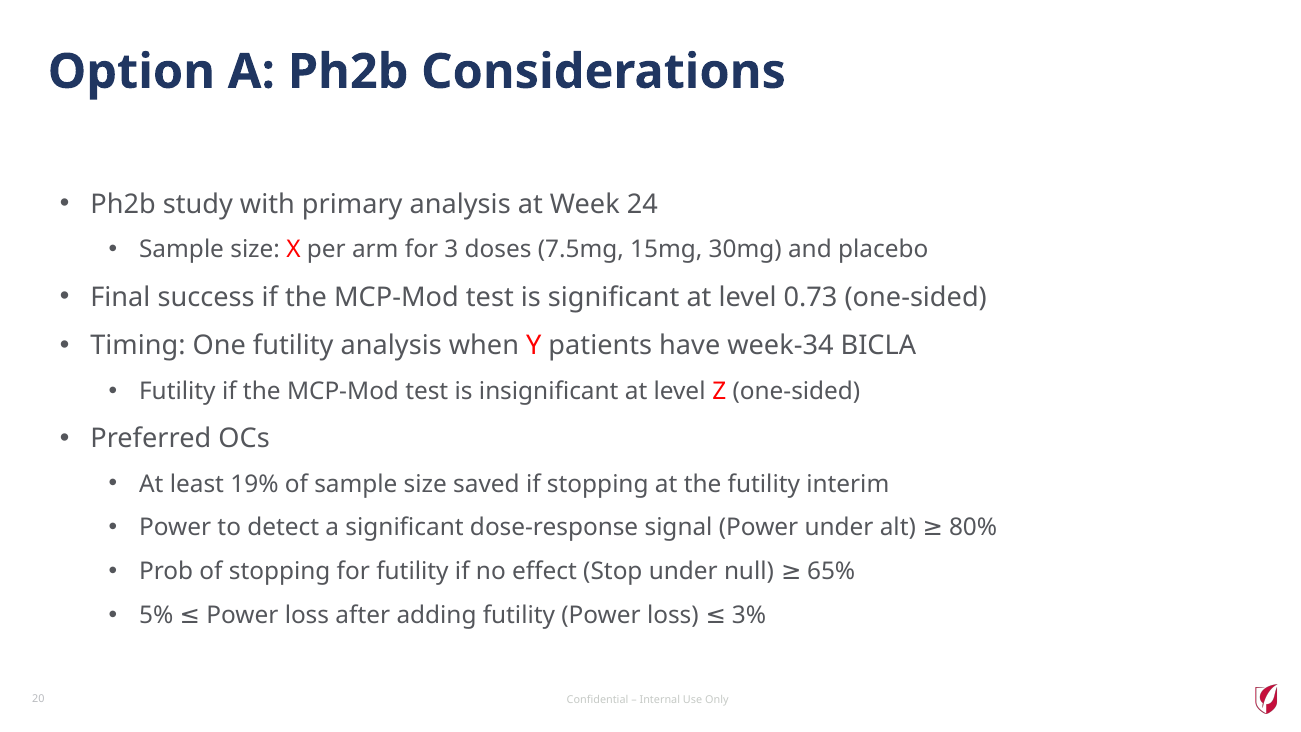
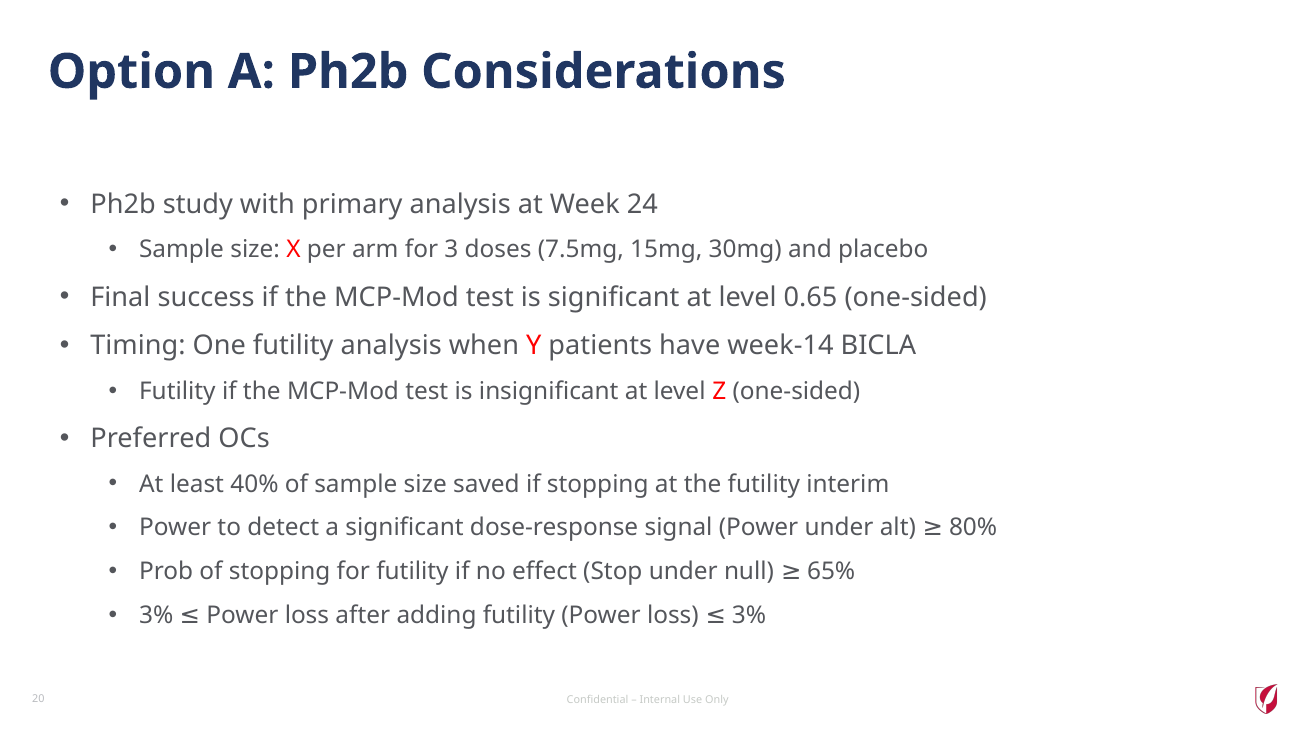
0.73: 0.73 -> 0.65 (811, 297)
week-34: week-34 -> week-14 (780, 346)
19%: 19% -> 40% (254, 484)
5%: 5% -> 3% (156, 616)
